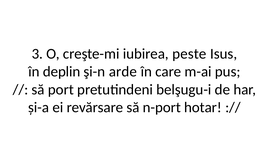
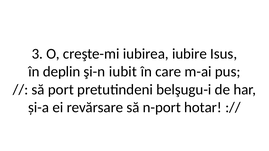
peste: peste -> iubire (189, 54)
arde: arde -> iubit (123, 72)
